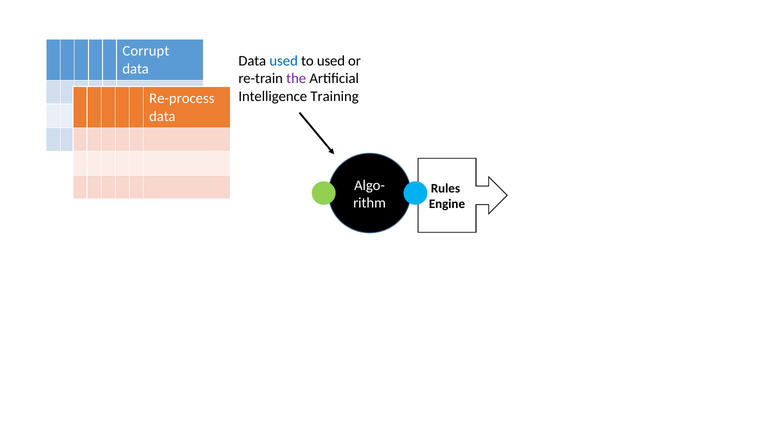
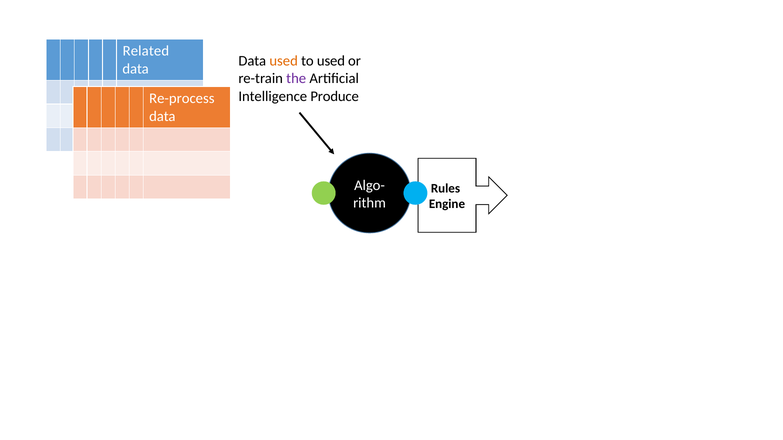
Corrupt: Corrupt -> Related (146, 51)
used colour: blue -> orange (284, 61)
Training: Training -> Produce (335, 96)
